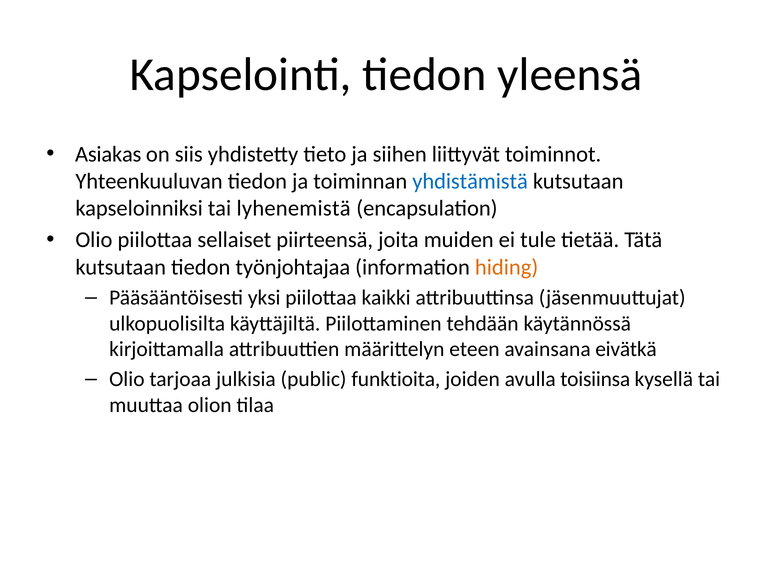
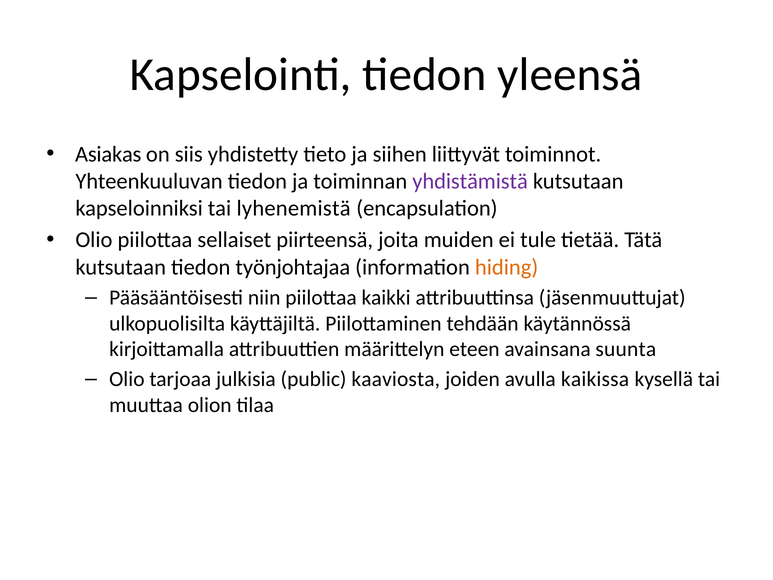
yhdistämistä colour: blue -> purple (470, 181)
yksi: yksi -> niin (264, 298)
eivätkä: eivätkä -> suunta (626, 349)
funktioita: funktioita -> kaaviosta (396, 379)
toisiinsa: toisiinsa -> kaikissa (595, 379)
